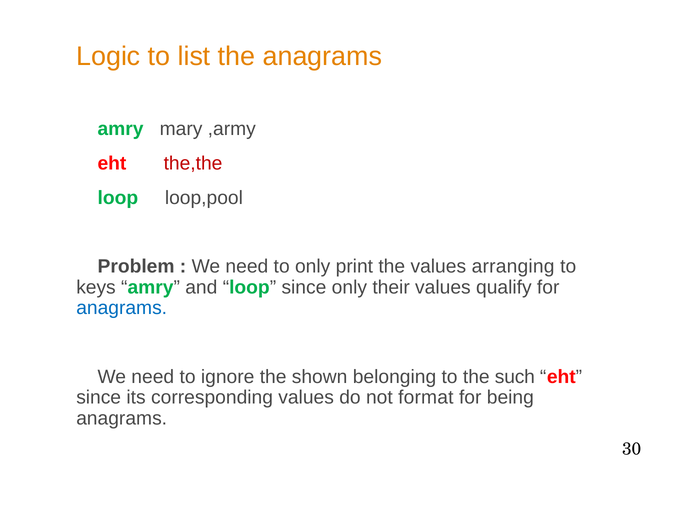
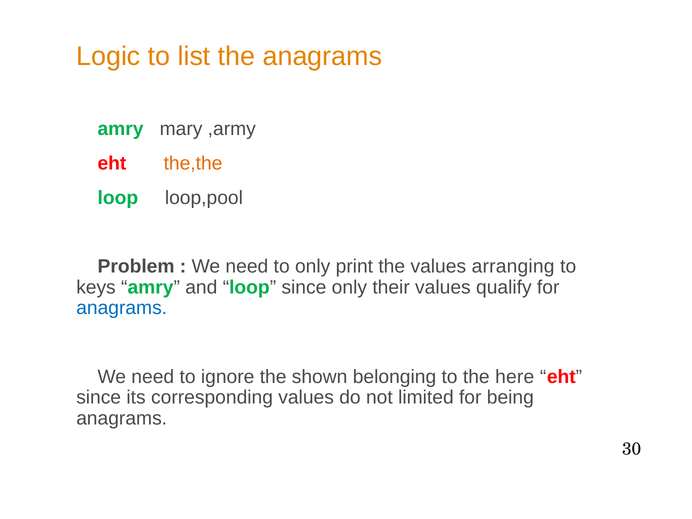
the,the colour: red -> orange (193, 163)
such: such -> here (515, 377)
format: format -> limited (426, 398)
